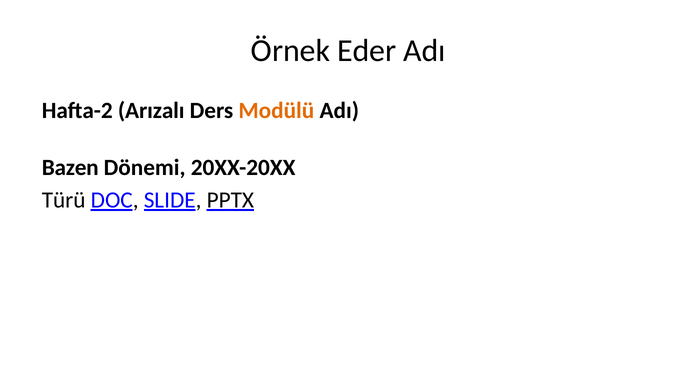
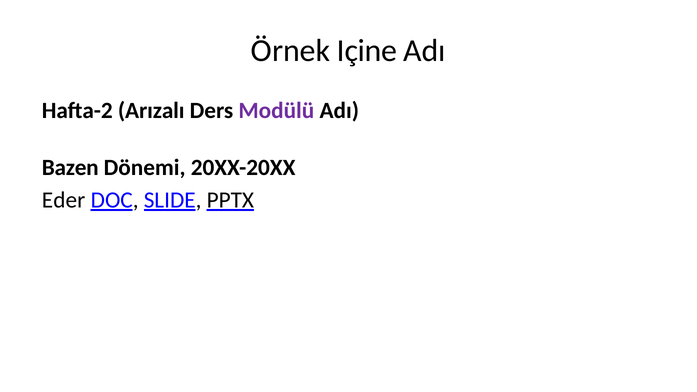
Eder: Eder -> Içine (367, 51)
Modülü colour: orange -> purple (276, 111)
Türü: Türü -> Eder (64, 200)
